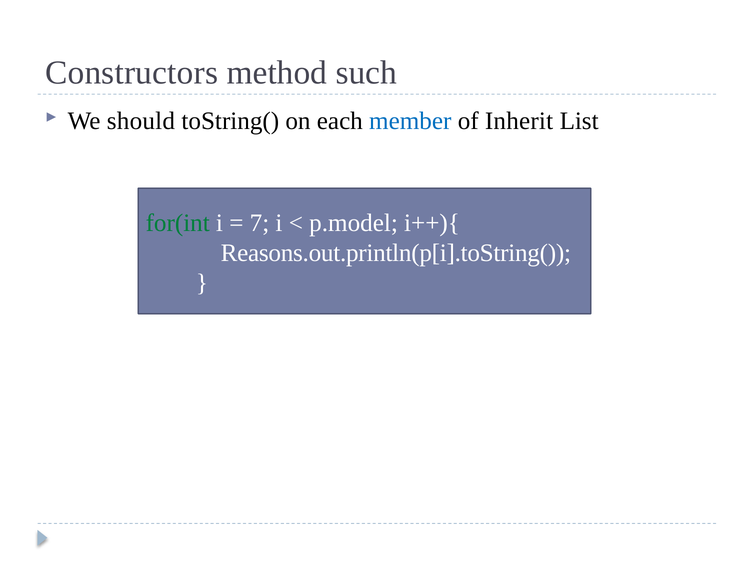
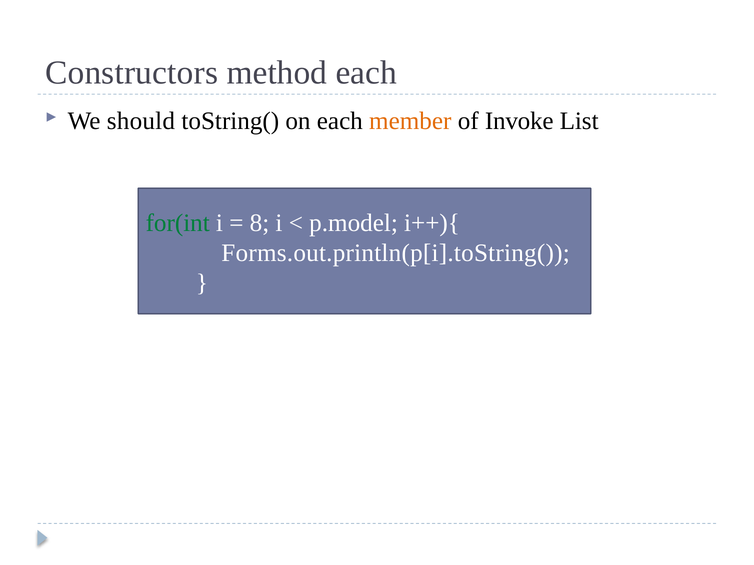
method such: such -> each (366, 73)
member colour: blue -> orange (410, 121)
Inherit: Inherit -> Invoke (519, 121)
7: 7 -> 8 (259, 223)
Reasons.out.println(p[i].toString(: Reasons.out.println(p[i].toString( -> Forms.out.println(p[i].toString( (396, 253)
